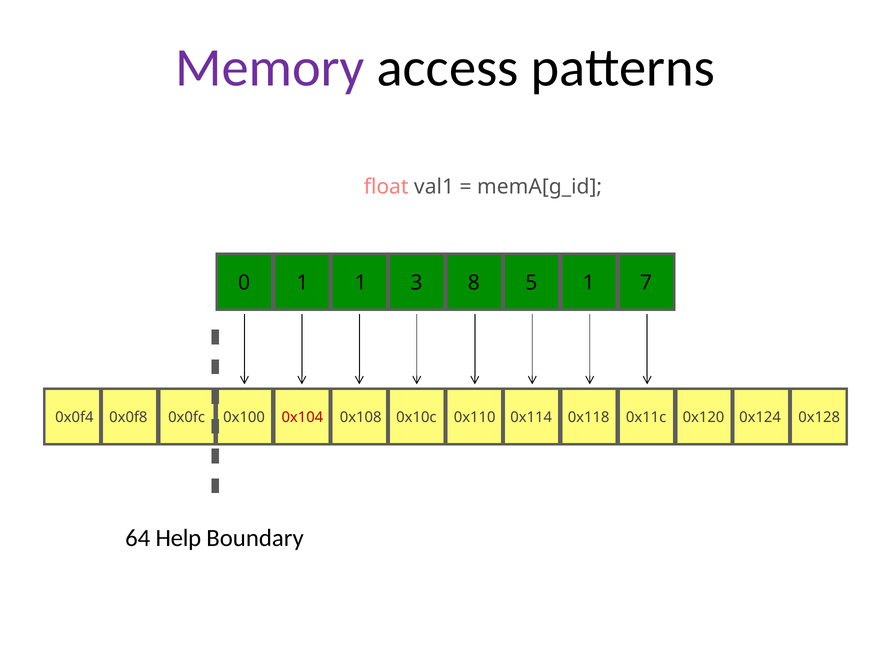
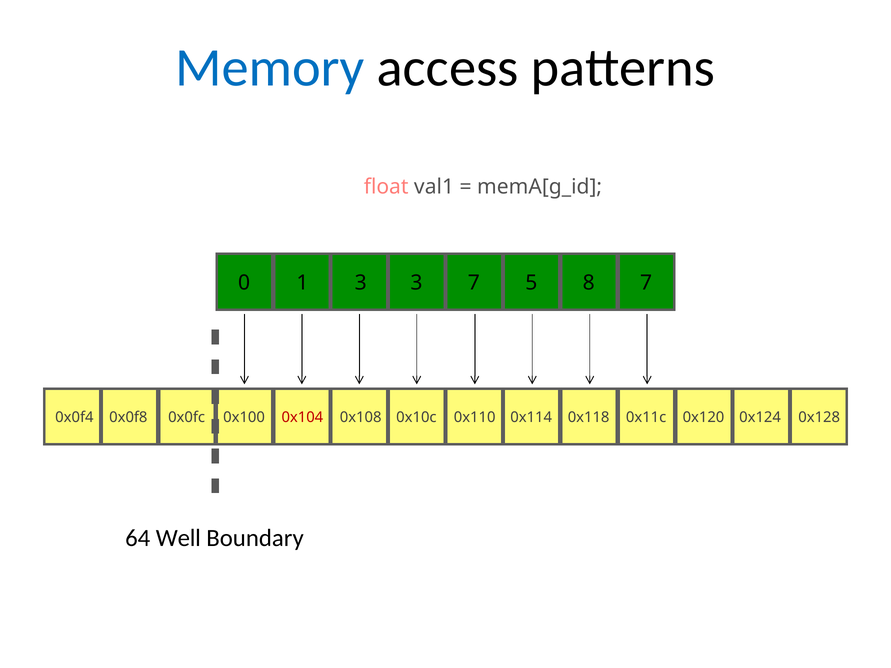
Memory colour: purple -> blue (270, 68)
1 1: 1 -> 3 (361, 283)
3 8: 8 -> 7 (474, 283)
5 1: 1 -> 8 (589, 283)
Help: Help -> Well (178, 538)
